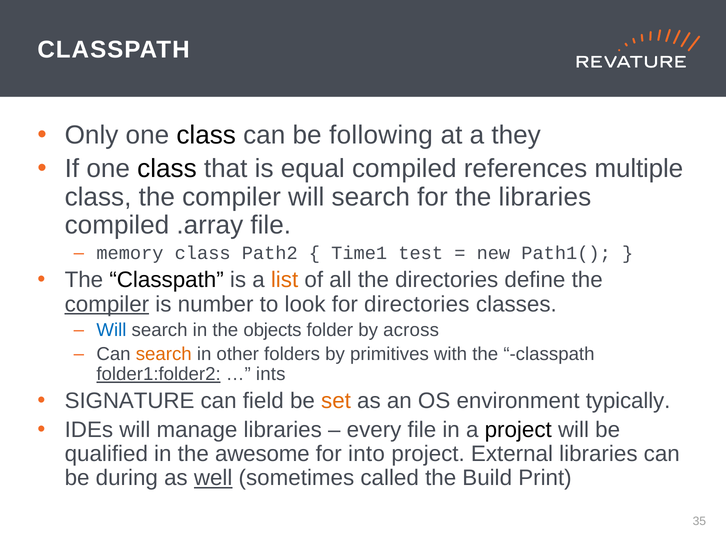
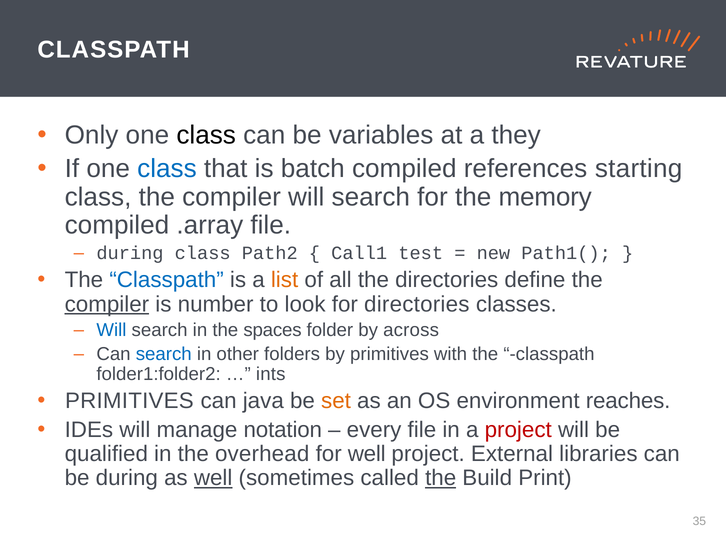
following: following -> variables (381, 135)
class colour: black -> blue (167, 169)
equal: equal -> batch (313, 169)
multiple: multiple -> starting (639, 169)
the libraries: libraries -> memory (545, 197)
memory: memory -> during (130, 253)
Time1: Time1 -> Call1 (359, 253)
Classpath colour: black -> blue (167, 280)
objects: objects -> spaces (273, 330)
search colour: orange -> blue (164, 354)
folder1:folder2 underline: present -> none (159, 374)
SIGNATURE: SIGNATURE -> PRIMITIVES (129, 401)
field: field -> java (263, 401)
typically: typically -> reaches (628, 401)
manage libraries: libraries -> notation (283, 429)
project colour: black -> red (518, 429)
awesome: awesome -> overhead (262, 453)
for into: into -> well (367, 453)
the underline: none -> present (441, 478)
